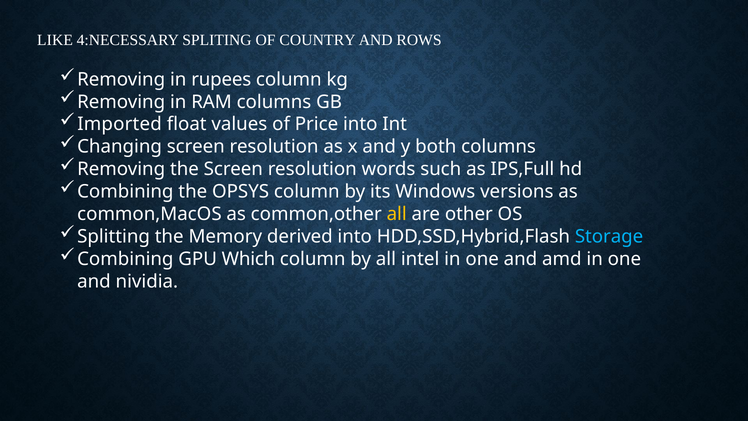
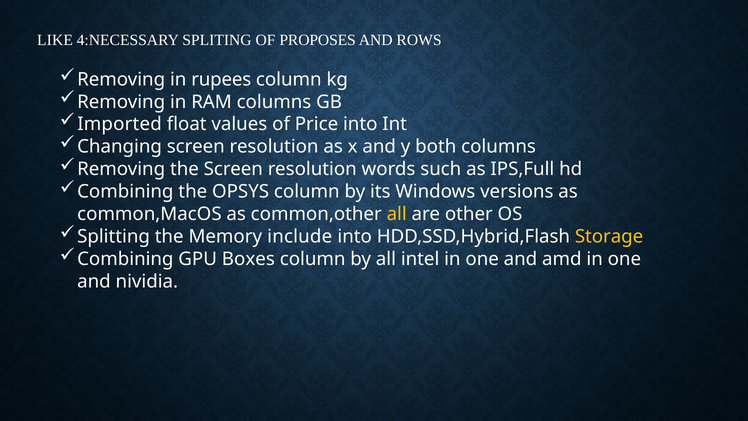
COUNTRY: COUNTRY -> PROPOSES (318, 40)
derived: derived -> include (300, 236)
Storage colour: light blue -> yellow (609, 236)
Which: Which -> Boxes (248, 259)
